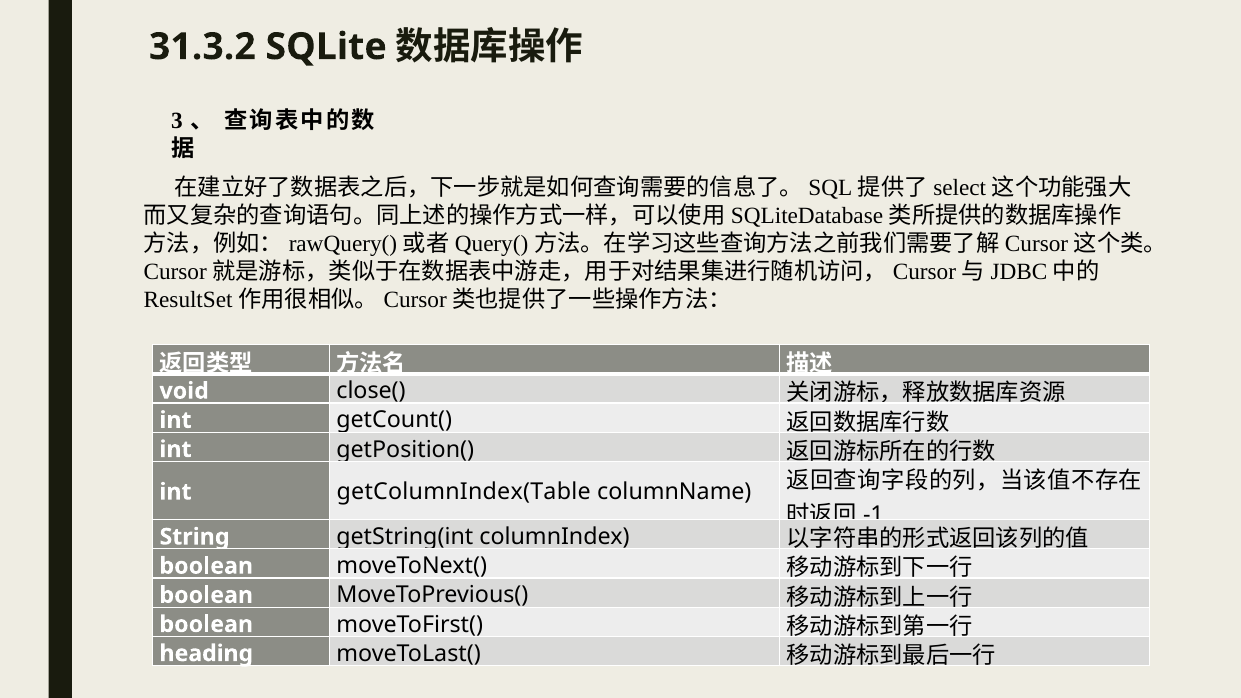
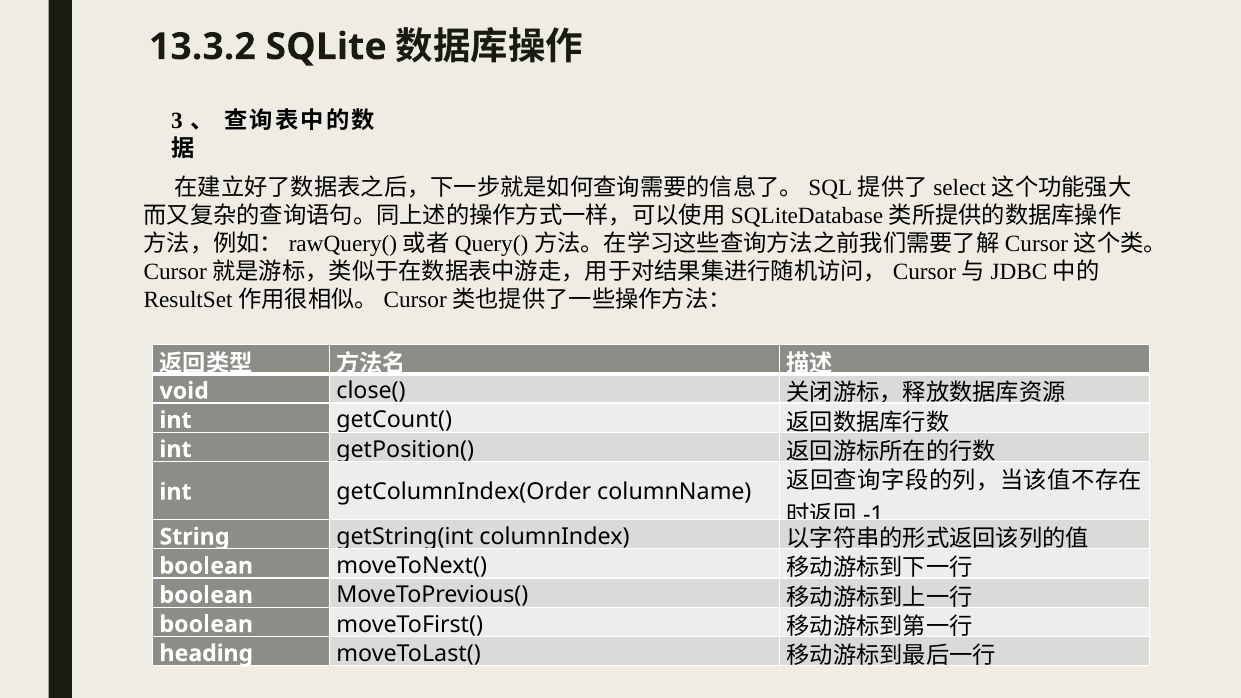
31.3.2: 31.3.2 -> 13.3.2 (202, 47)
getColumnIndex(Table: getColumnIndex(Table -> getColumnIndex(Order (464, 492)
